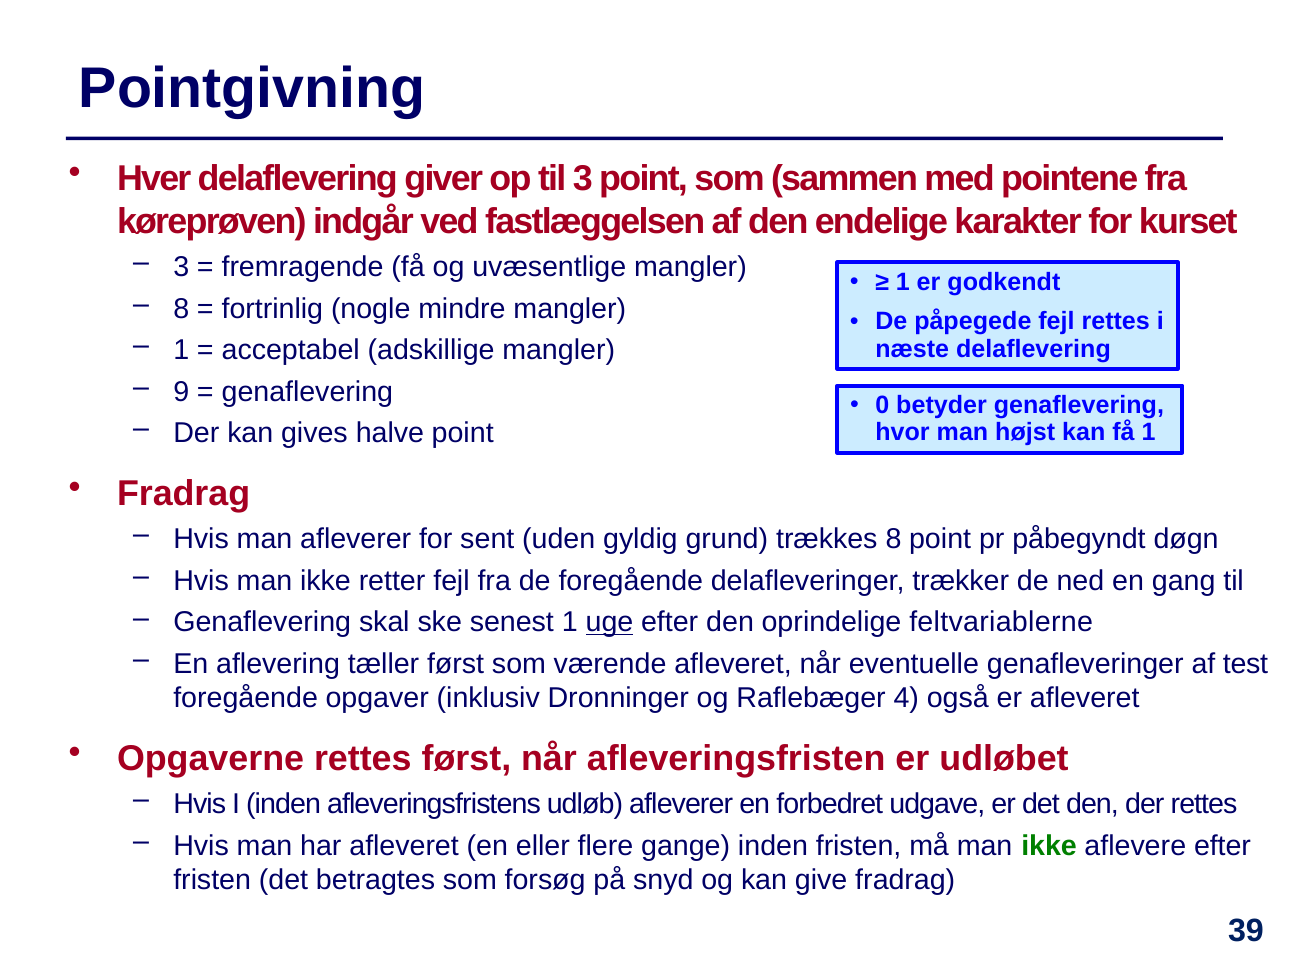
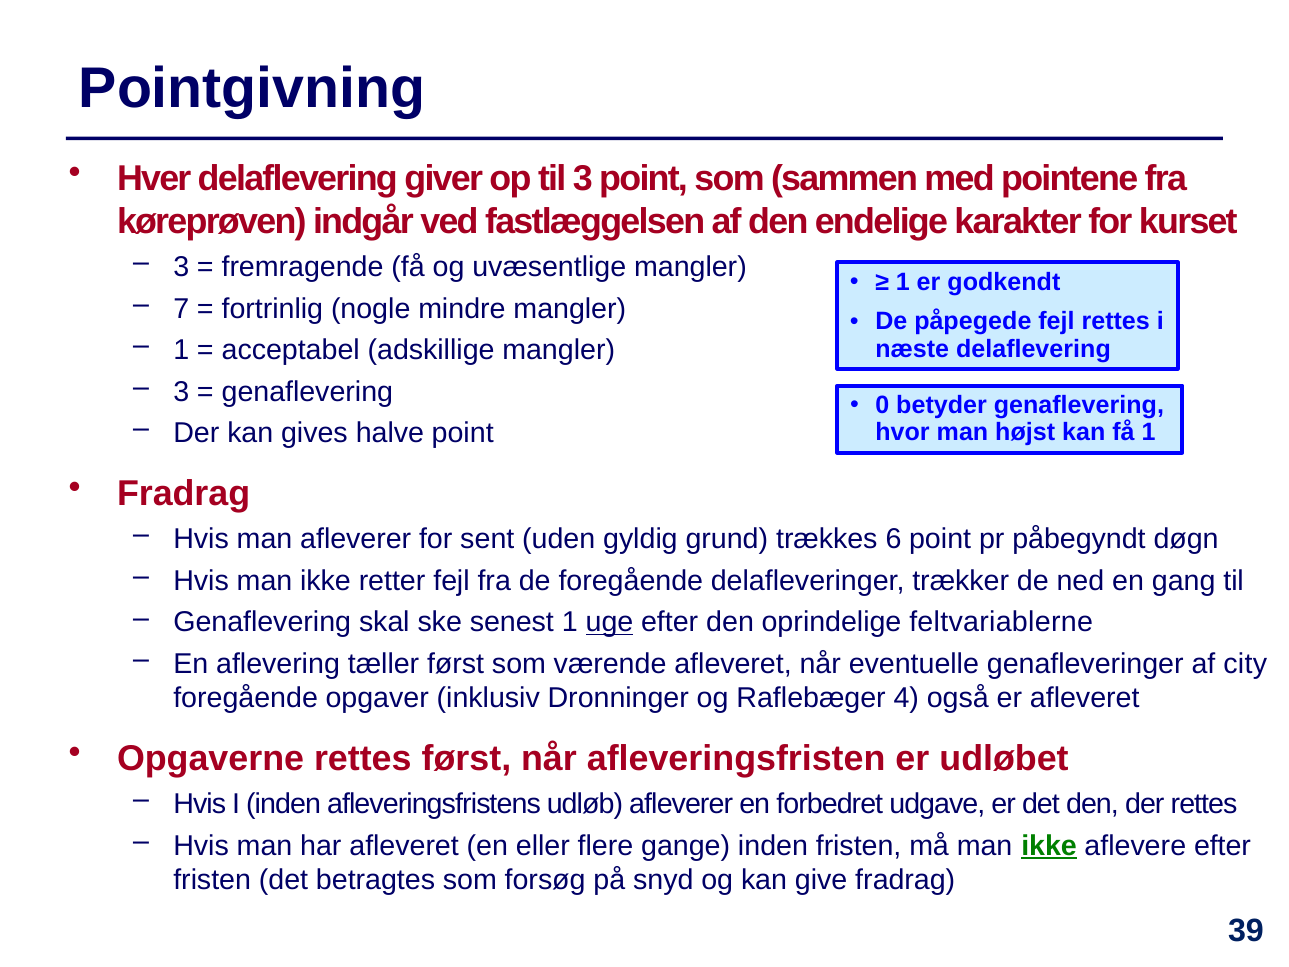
8: 8 -> 7 (181, 309)
9: 9 -> 3 (181, 392)
trækkes 8: 8 -> 6 (893, 539)
test: test -> city (1245, 664)
ikke underline: none -> present (1049, 845)
